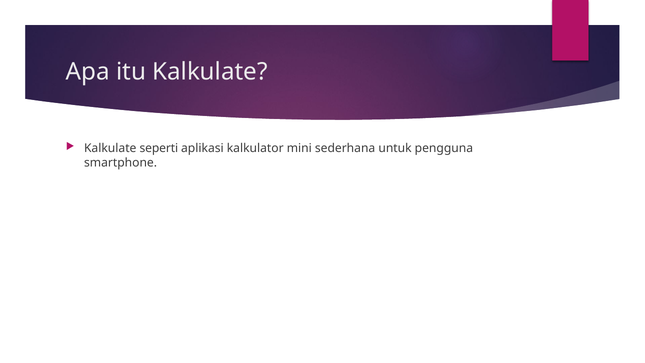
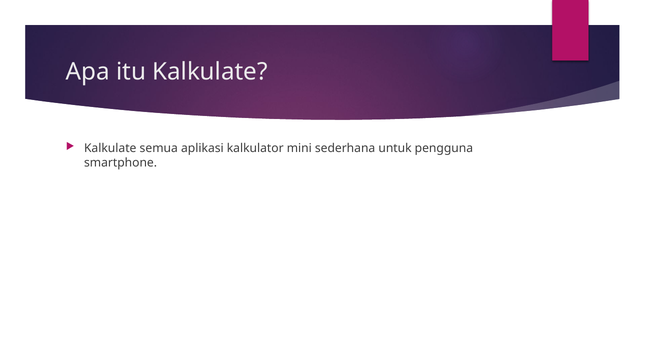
seperti: seperti -> semua (159, 148)
